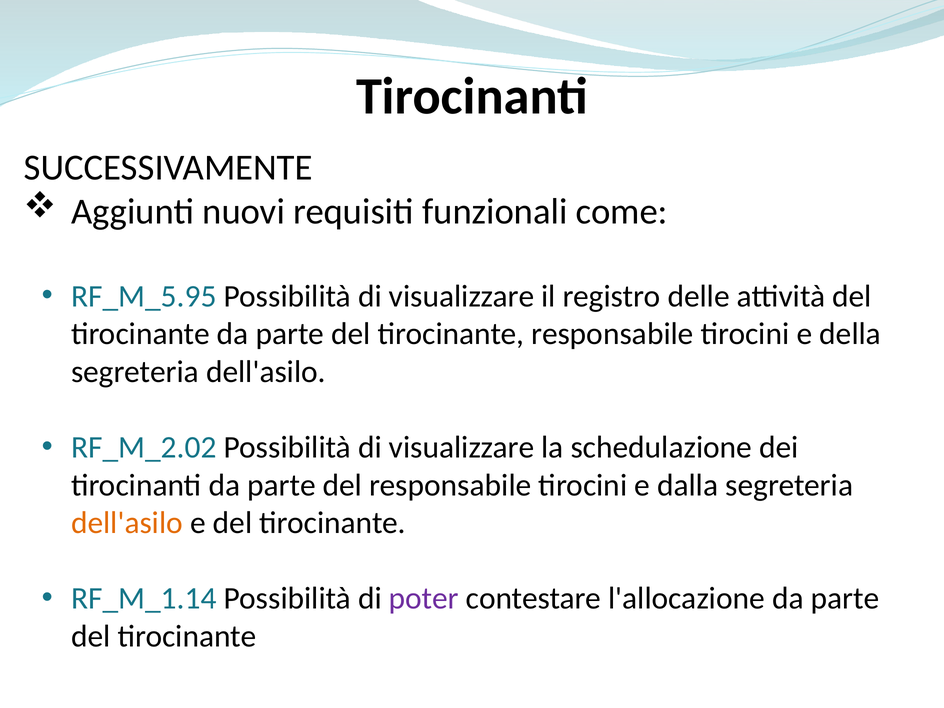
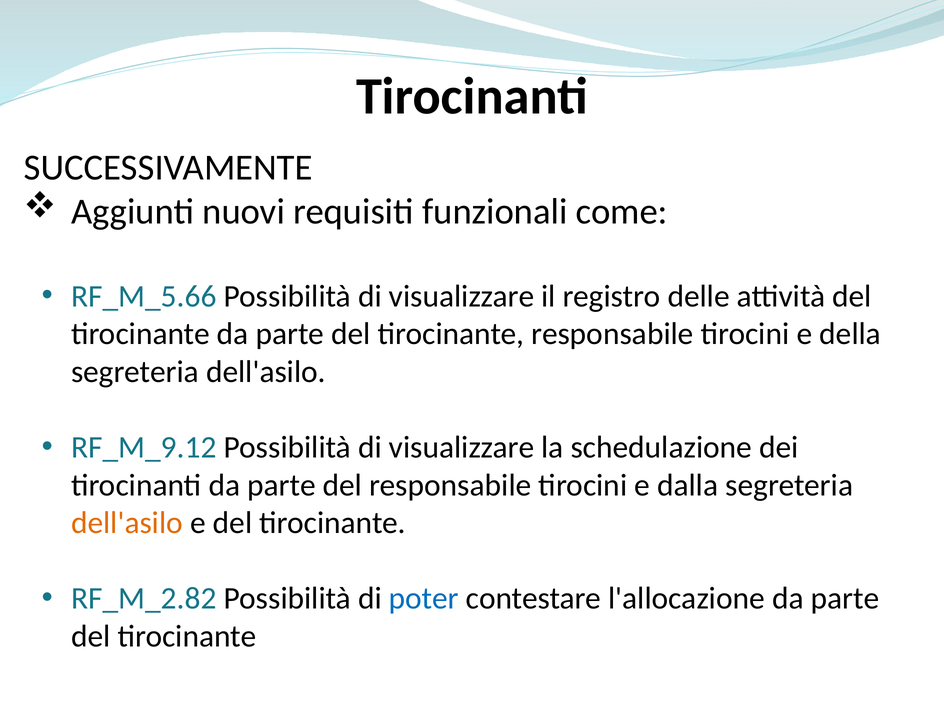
RF_M_5.95: RF_M_5.95 -> RF_M_5.66 (144, 296)
RF_M_2.02: RF_M_2.02 -> RF_M_9.12 (144, 447)
RF_M_1.14: RF_M_1.14 -> RF_M_2.82 (144, 598)
poter colour: purple -> blue (424, 598)
